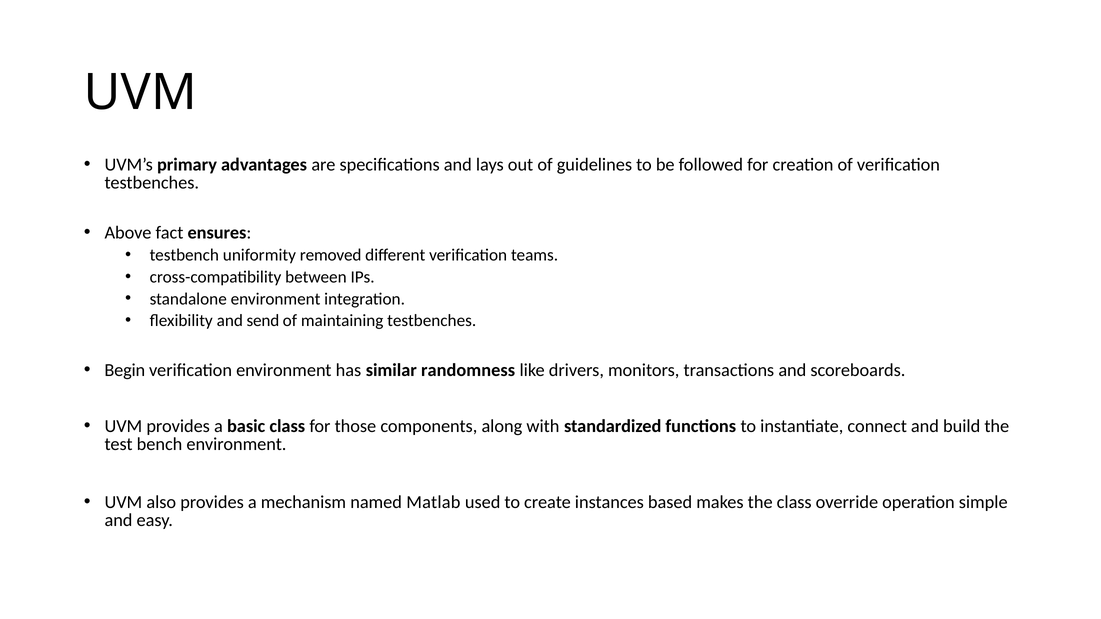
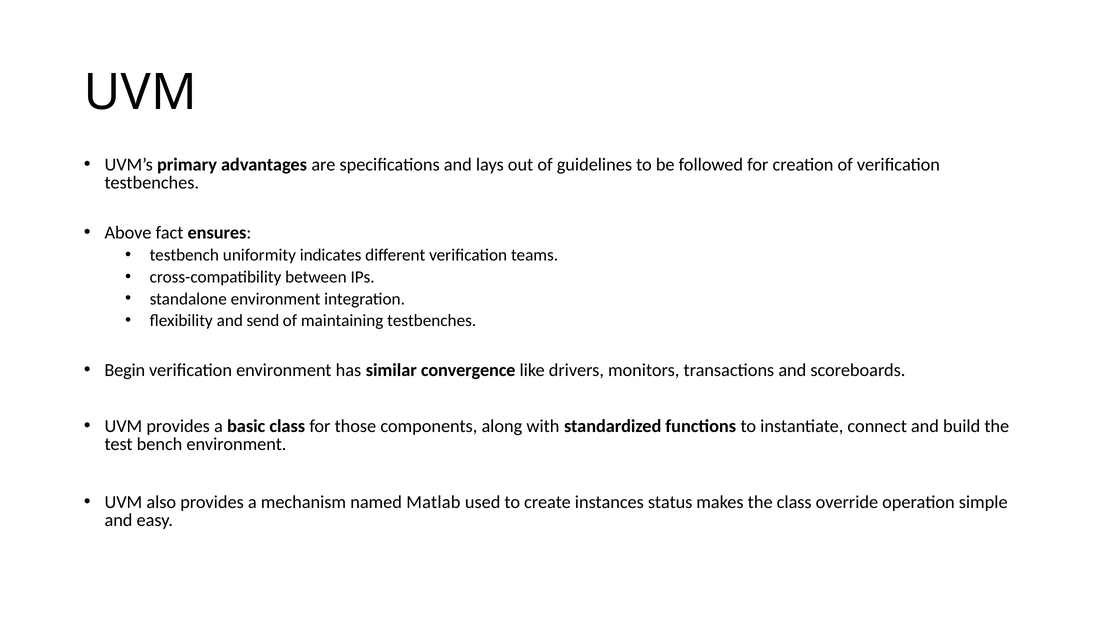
removed: removed -> indicates (331, 255)
randomness: randomness -> convergence (468, 370)
based: based -> status (670, 503)
